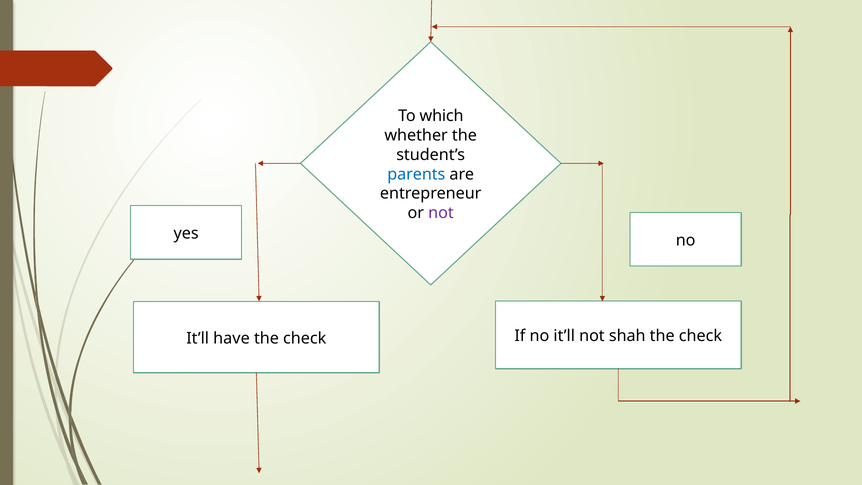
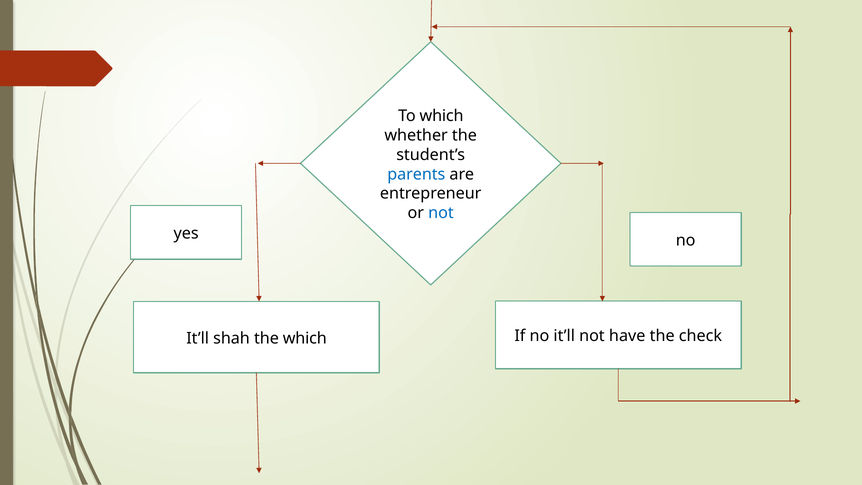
not colour: purple -> blue (441, 213)
have: have -> shah (232, 338)
check: check -> which (305, 338)
shah: shah -> have (627, 336)
